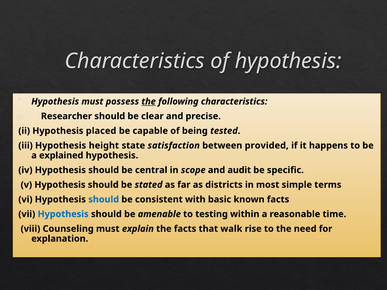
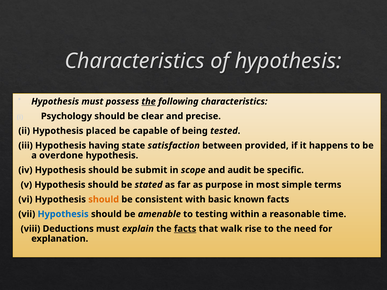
Researcher: Researcher -> Psychology (66, 116)
height: height -> having (104, 146)
explained: explained -> overdone (61, 156)
central: central -> submit (151, 170)
districts: districts -> purpose (224, 185)
should colour: blue -> orange (104, 200)
Counseling: Counseling -> Deductions (68, 229)
facts underline: none -> present (185, 229)
